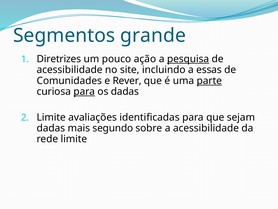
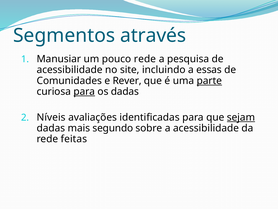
grande: grande -> através (153, 35)
Diretrizes: Diretrizes -> Manusiar (59, 59)
pouco ação: ação -> rede (145, 59)
pesquisa underline: present -> none (188, 59)
Limite: Limite -> Níveis (51, 117)
sejam underline: none -> present (241, 117)
rede limite: limite -> feitas (74, 139)
